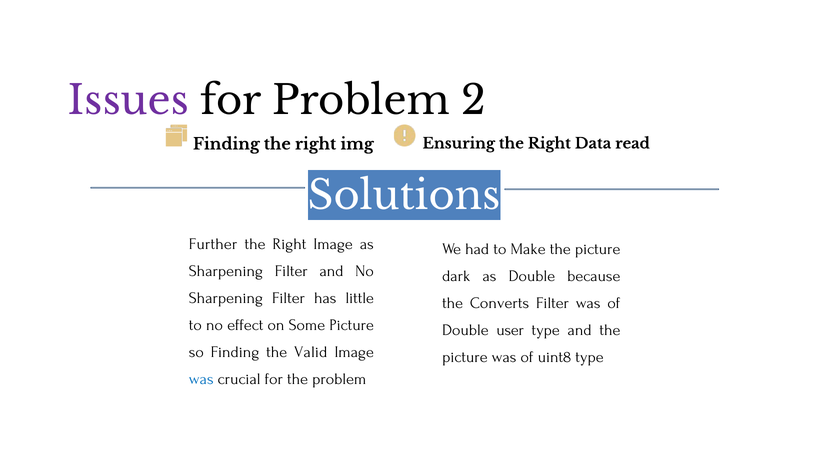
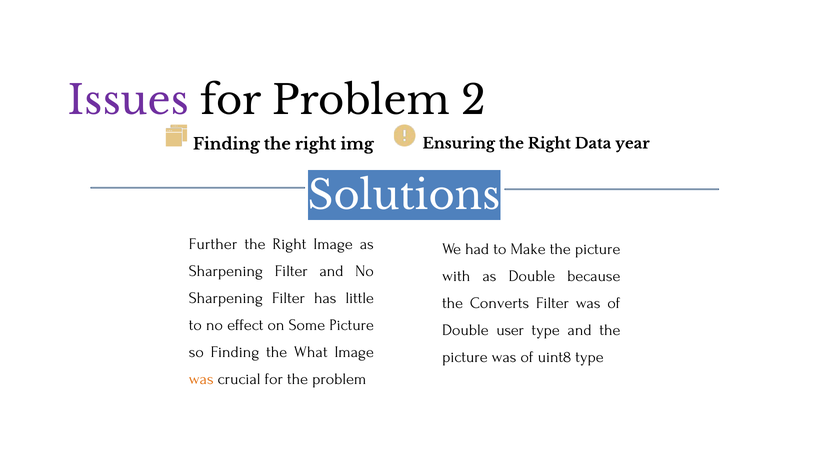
read: read -> year (632, 143)
dark: dark -> with (456, 276)
Valid: Valid -> What (311, 352)
was colour: blue -> orange (201, 379)
